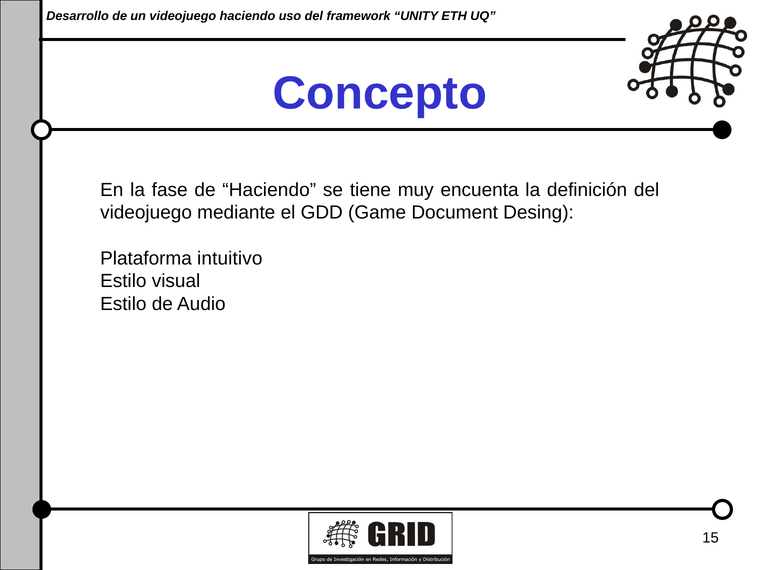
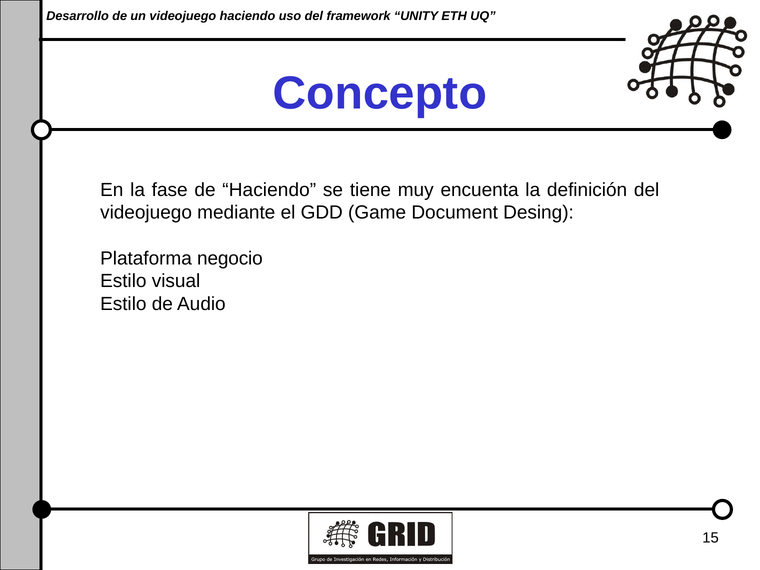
intuitivo: intuitivo -> negocio (230, 258)
